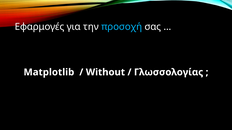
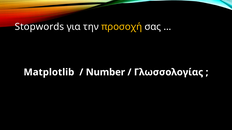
Εφαρμογές: Εφαρμογές -> Stopwords (39, 27)
προσοχή colour: light blue -> yellow (122, 27)
Without: Without -> Number (105, 72)
